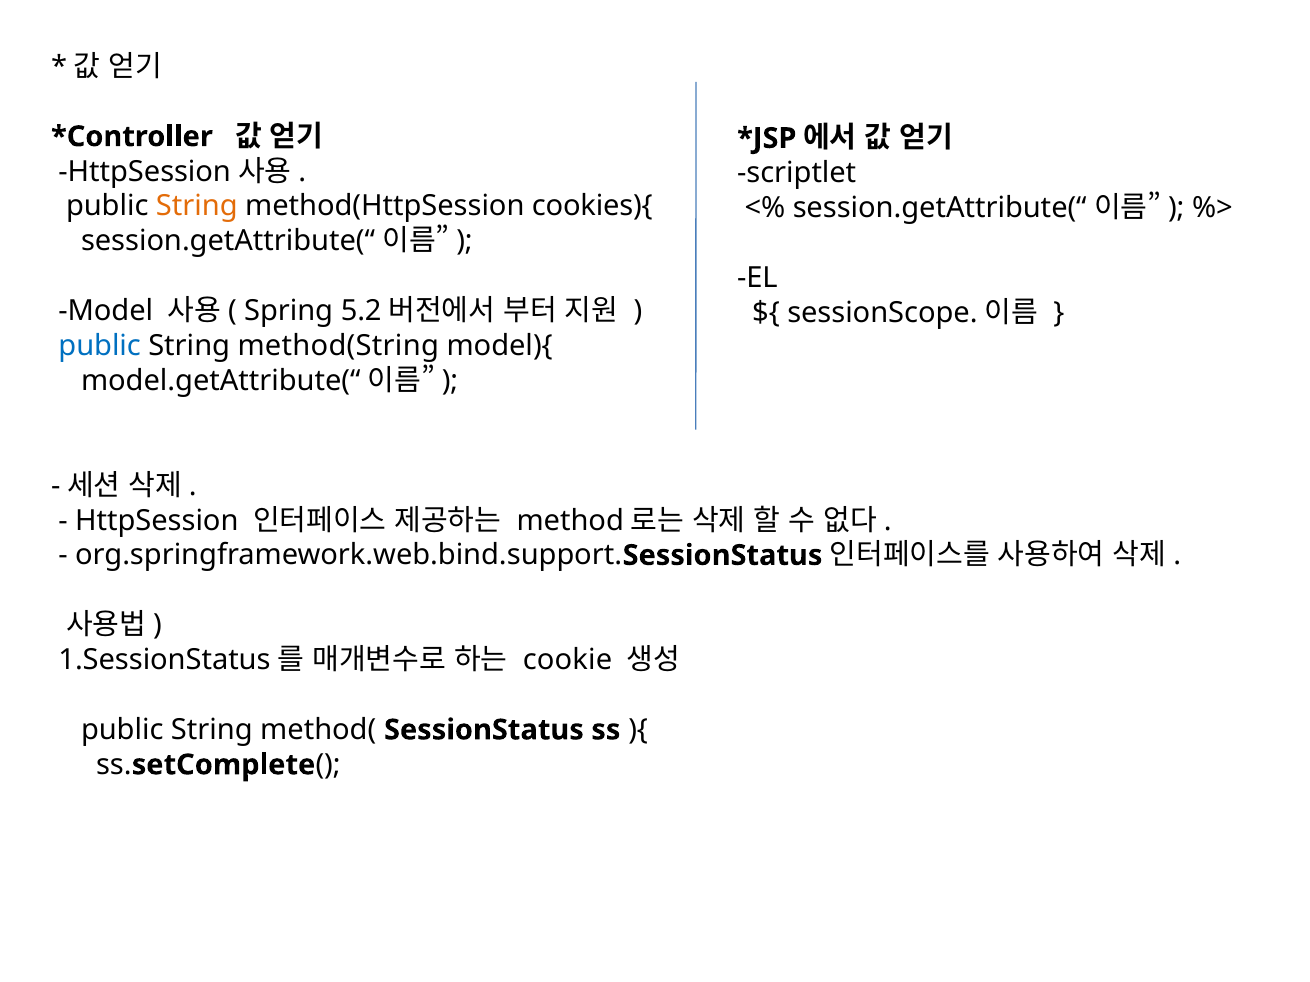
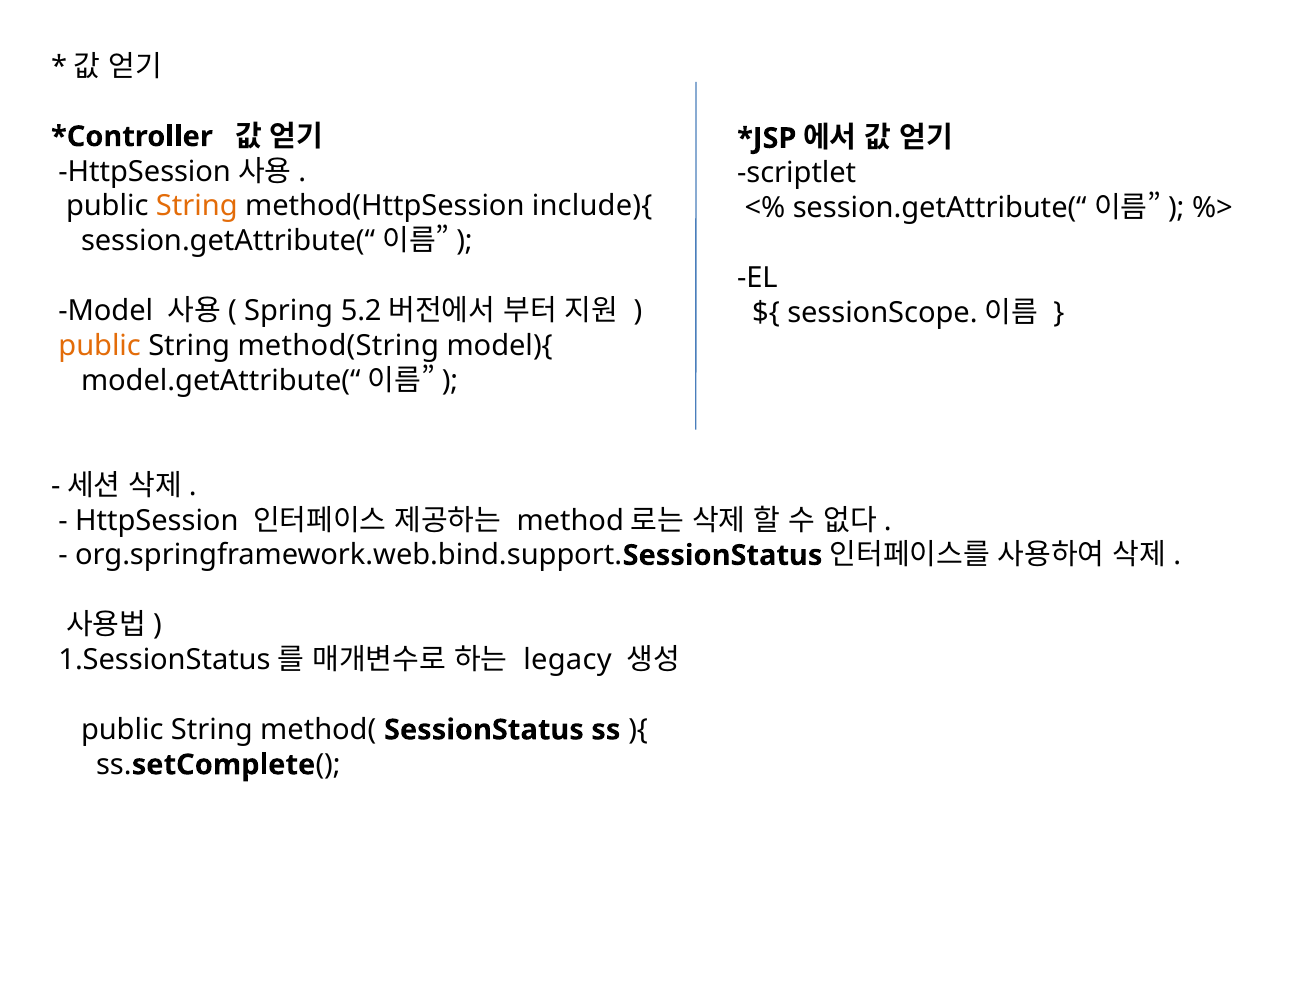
cookies){: cookies){ -> include){ (592, 207)
public colour: blue -> orange (100, 346)
cookie: cookie -> legacy (567, 660)
